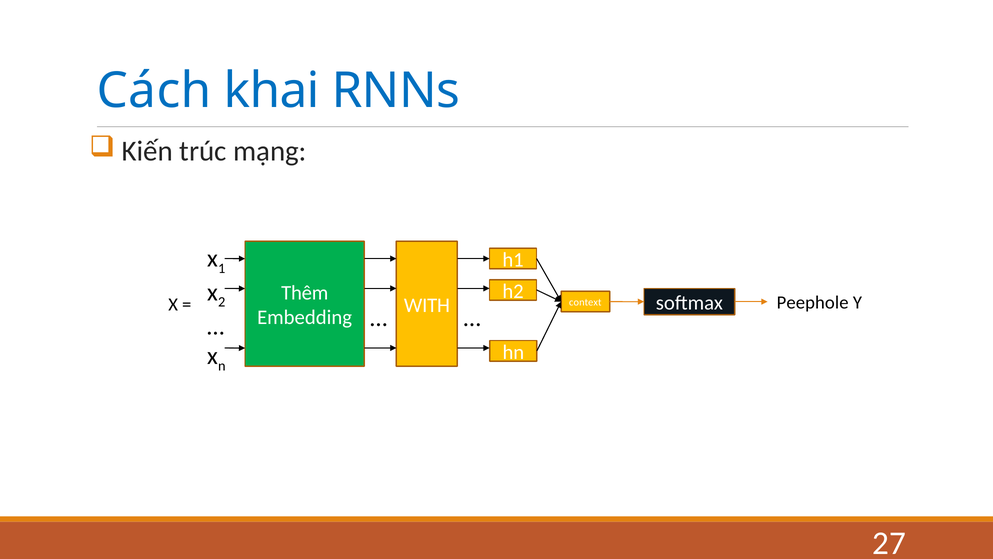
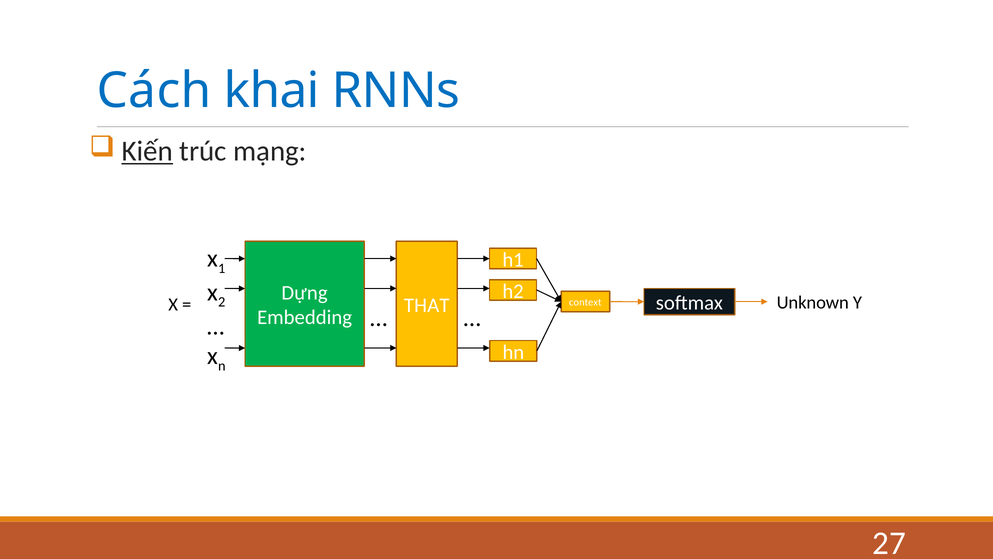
Kiến underline: none -> present (147, 151)
Thêm: Thêm -> Dựng (305, 293)
WITH: WITH -> THAT (427, 305)
Peephole: Peephole -> Unknown (813, 302)
